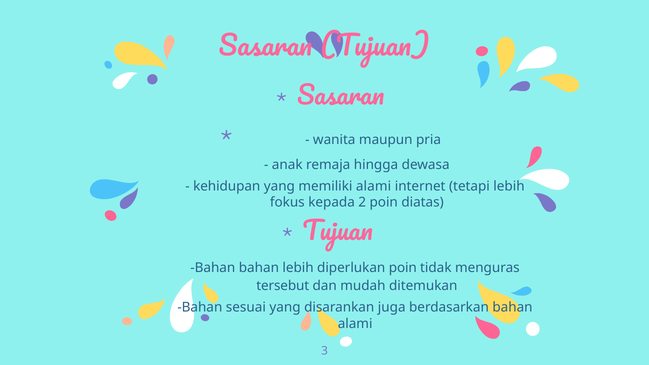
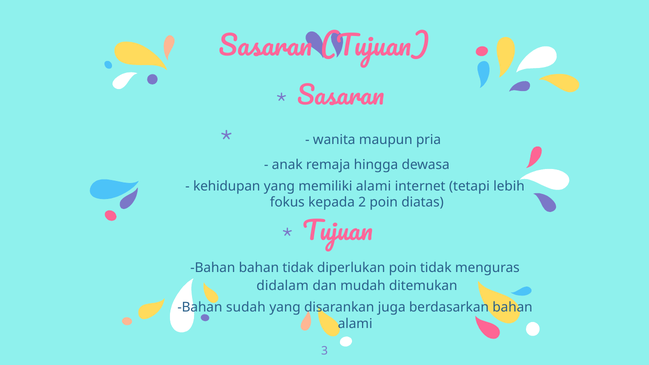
bahan lebih: lebih -> tidak (298, 268)
tersebut: tersebut -> didalam (283, 286)
sesuai: sesuai -> sudah (246, 307)
